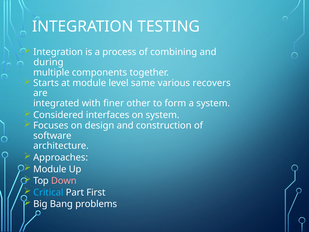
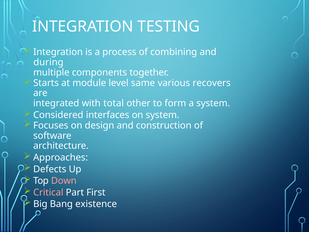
finer: finer -> total (114, 103)
Module: Module -> Defects (50, 169)
Critical colour: light blue -> pink (48, 192)
problems: problems -> existence (96, 204)
